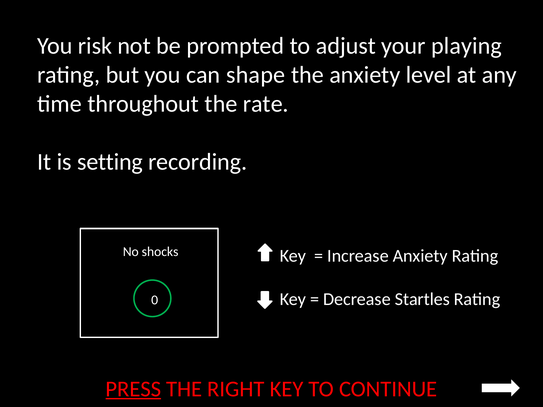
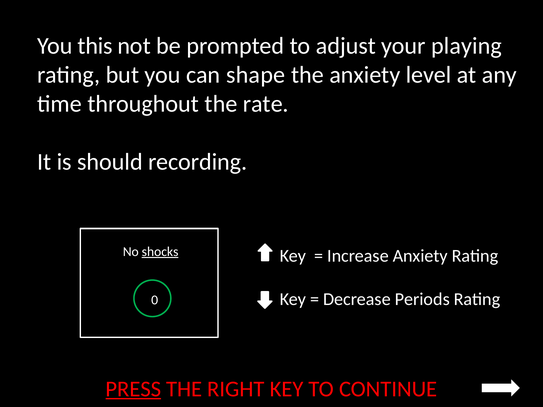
risk: risk -> this (95, 46)
setting: setting -> should (110, 162)
shocks underline: none -> present (160, 252)
Startles: Startles -> Periods (422, 299)
